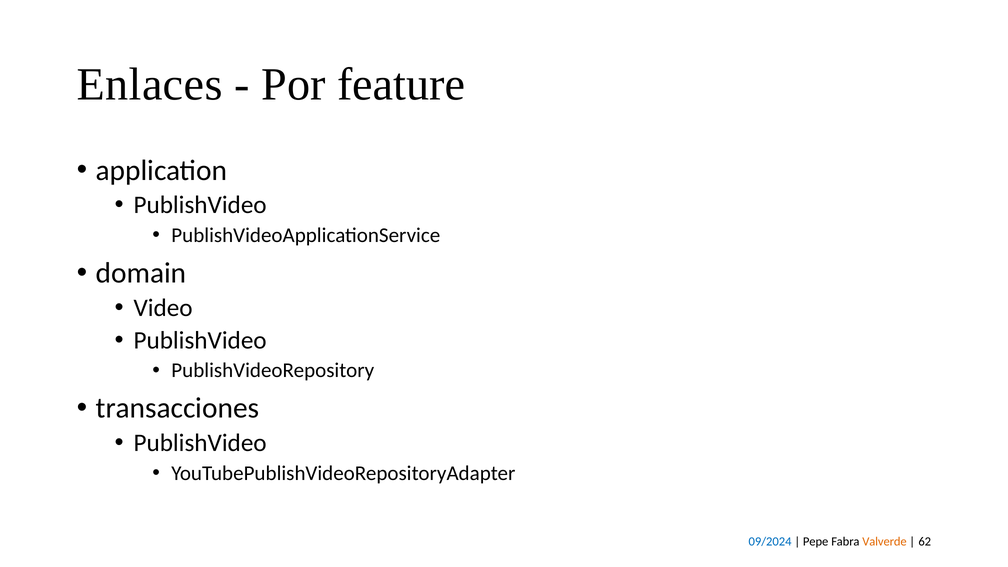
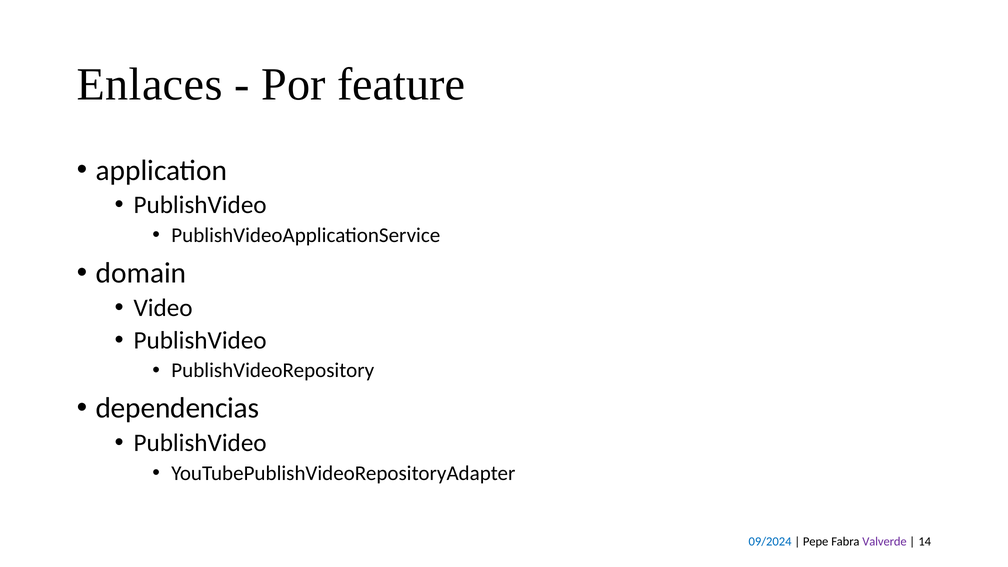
transacciones: transacciones -> dependencias (178, 408)
Valverde colour: orange -> purple (884, 541)
62: 62 -> 14 (925, 541)
